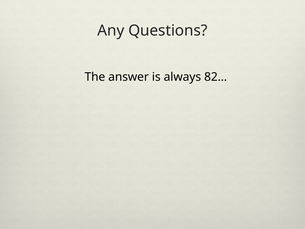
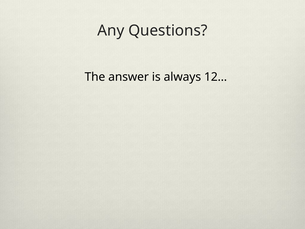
82…: 82… -> 12… (216, 77)
